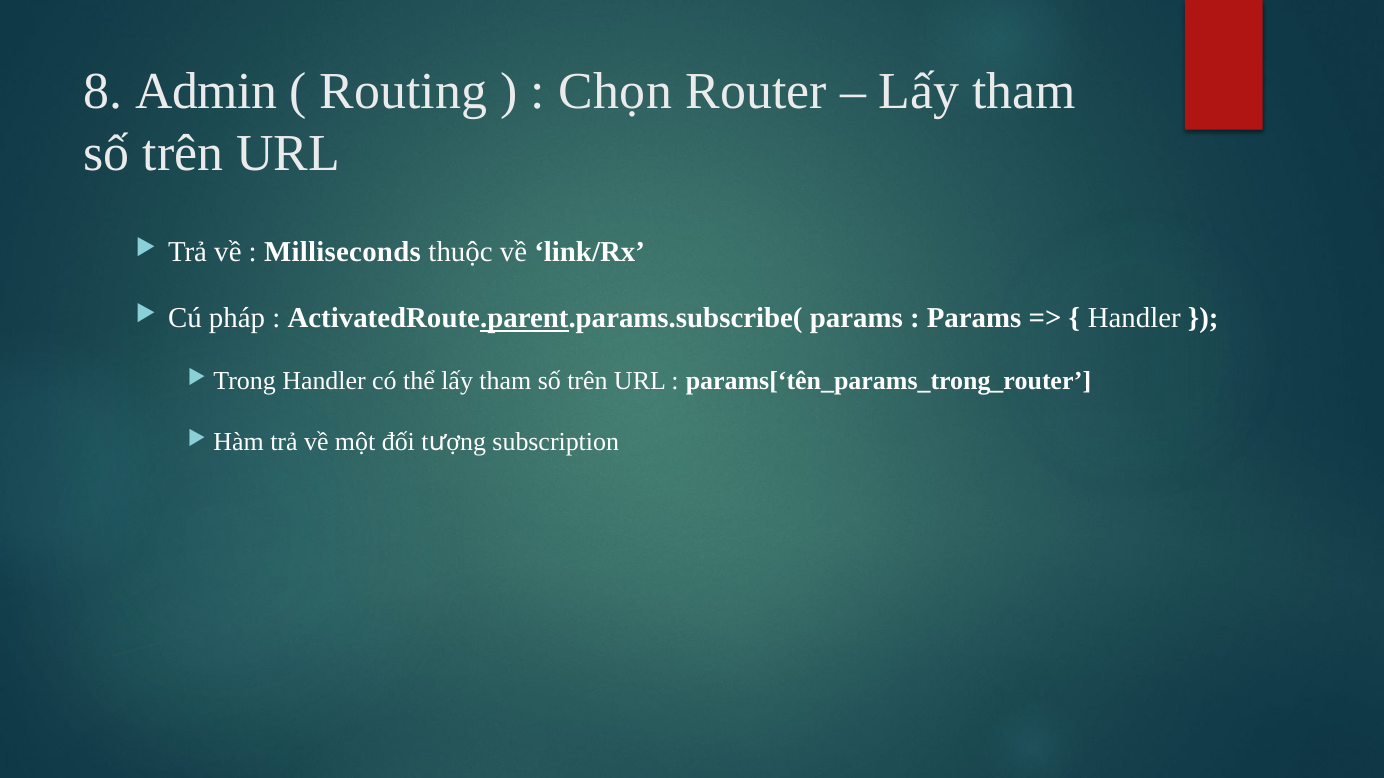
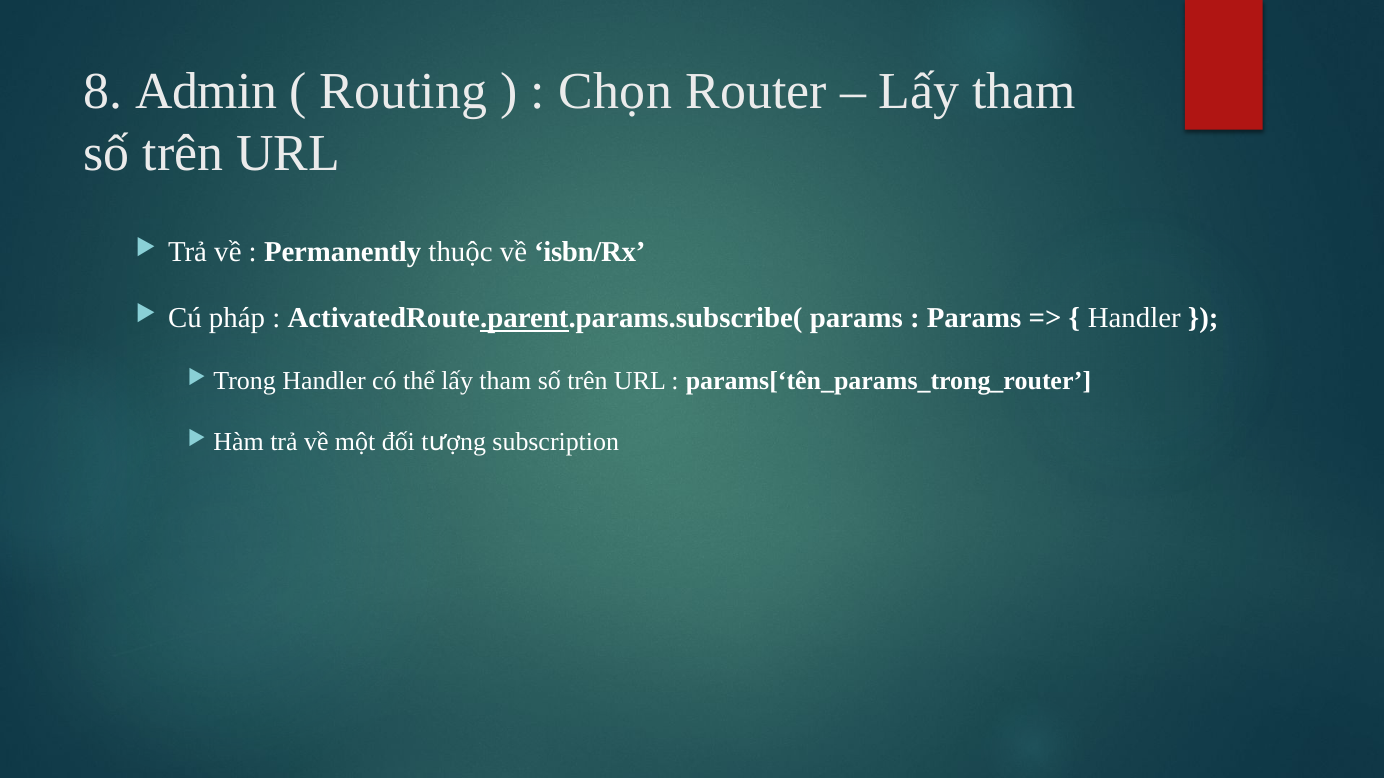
Milliseconds: Milliseconds -> Permanently (343, 252)
link/Rx: link/Rx -> isbn/Rx (590, 252)
